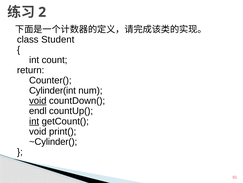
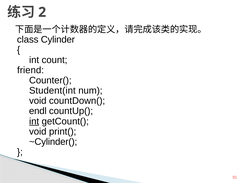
Student: Student -> Cylinder (58, 39)
return: return -> friend (31, 70)
Cylinder(int: Cylinder(int -> Student(int (52, 90)
void underline: present -> none (38, 100)
